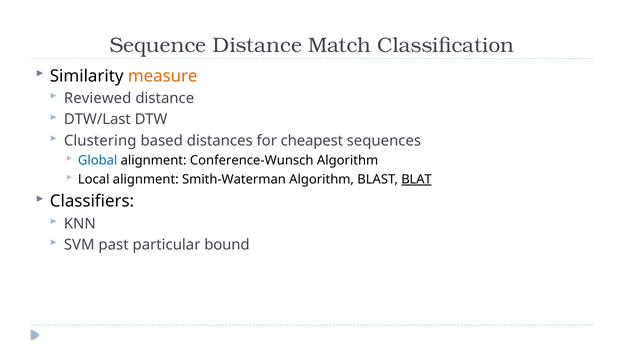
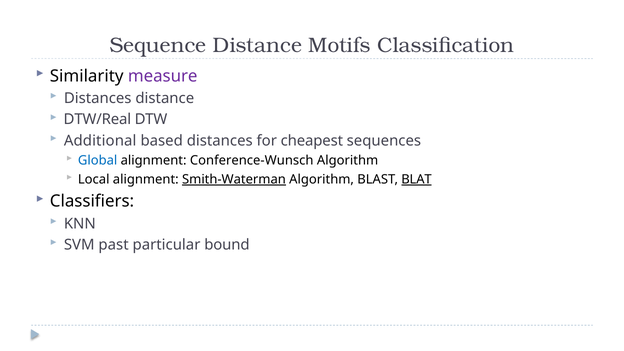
Match: Match -> Motifs (339, 45)
measure colour: orange -> purple (163, 76)
Reviewed: Reviewed -> Distances (98, 98)
DTW/Last: DTW/Last -> DTW/Real (97, 119)
Clustering: Clustering -> Additional (100, 141)
Smith-Waterman underline: none -> present (234, 179)
